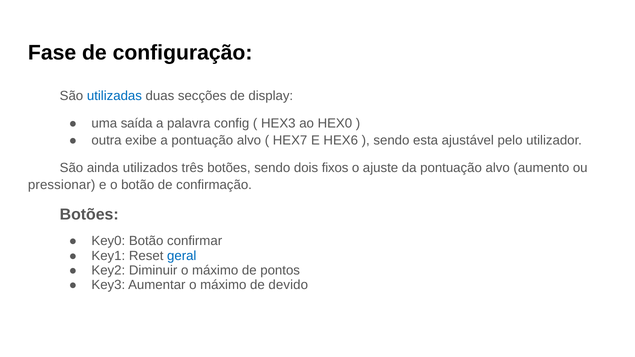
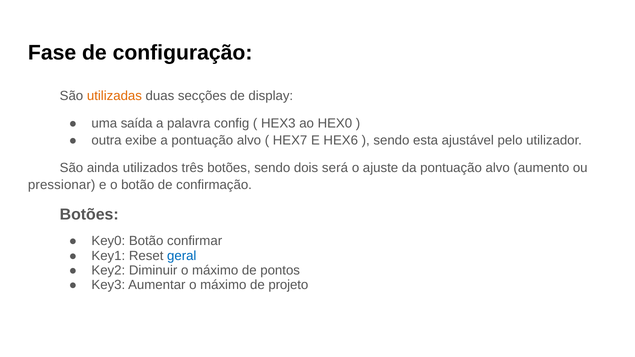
utilizadas colour: blue -> orange (114, 96)
fixos: fixos -> será (335, 168)
devido: devido -> projeto (288, 285)
